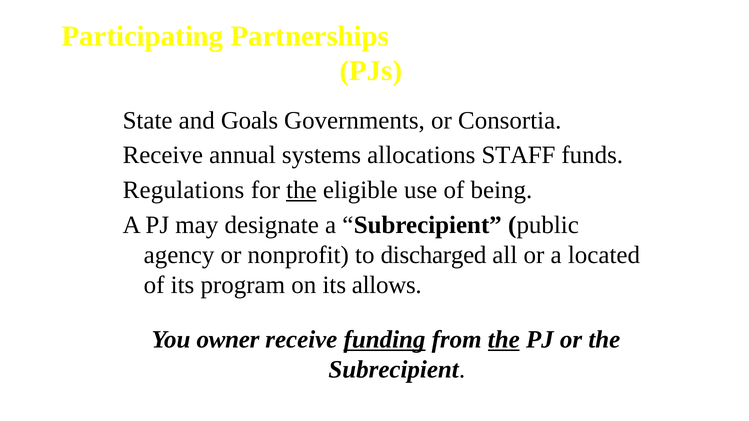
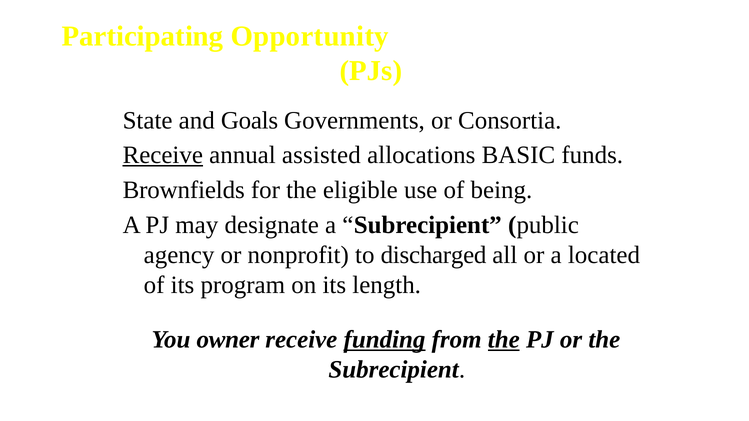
Partnerships: Partnerships -> Opportunity (310, 36)
Receive underline: none -> present (163, 155)
systems: systems -> assisted (321, 155)
STAFF: STAFF -> BASIC (518, 155)
Regulations: Regulations -> Brownfields (184, 190)
the underline: present -> none (301, 190)
allows: allows -> length (387, 285)
